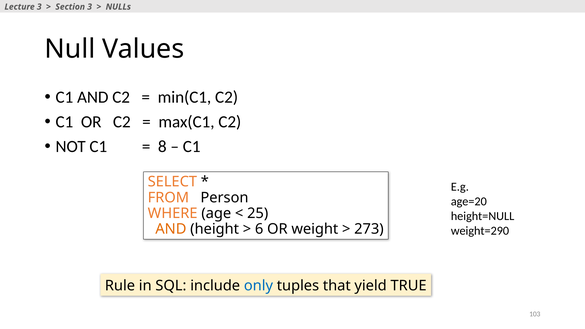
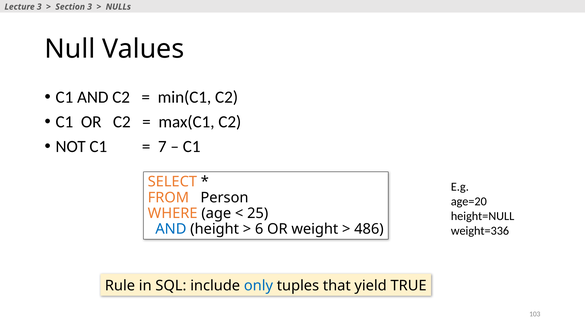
8: 8 -> 7 (162, 146)
AND colour: orange -> blue (171, 229)
273: 273 -> 486 (369, 229)
weight=290: weight=290 -> weight=336 (480, 231)
